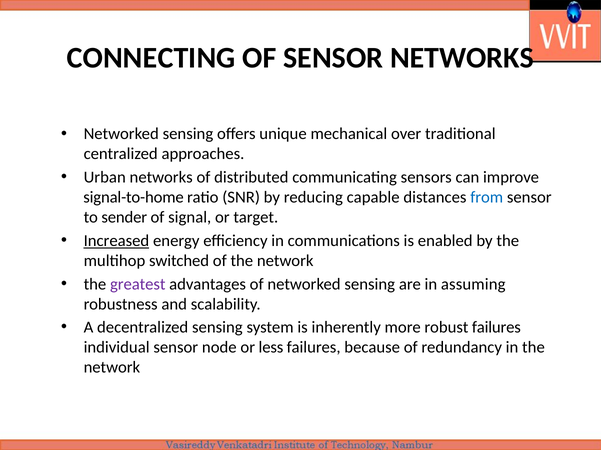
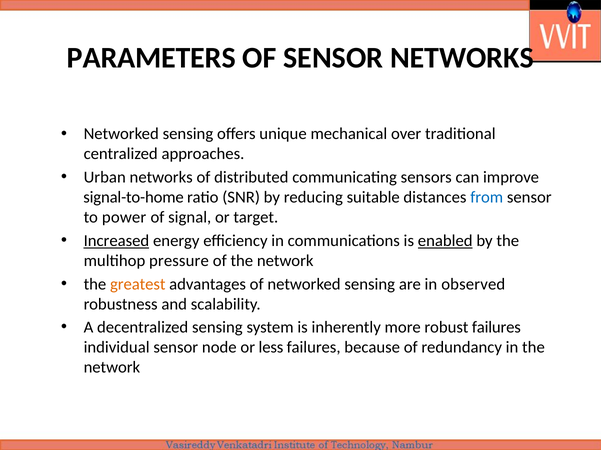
CONNECTING: CONNECTING -> PARAMETERS (151, 58)
capable: capable -> suitable (373, 198)
sender: sender -> power (124, 218)
enabled underline: none -> present (445, 241)
switched: switched -> pressure (179, 261)
greatest colour: purple -> orange (138, 284)
assuming: assuming -> observed (473, 284)
